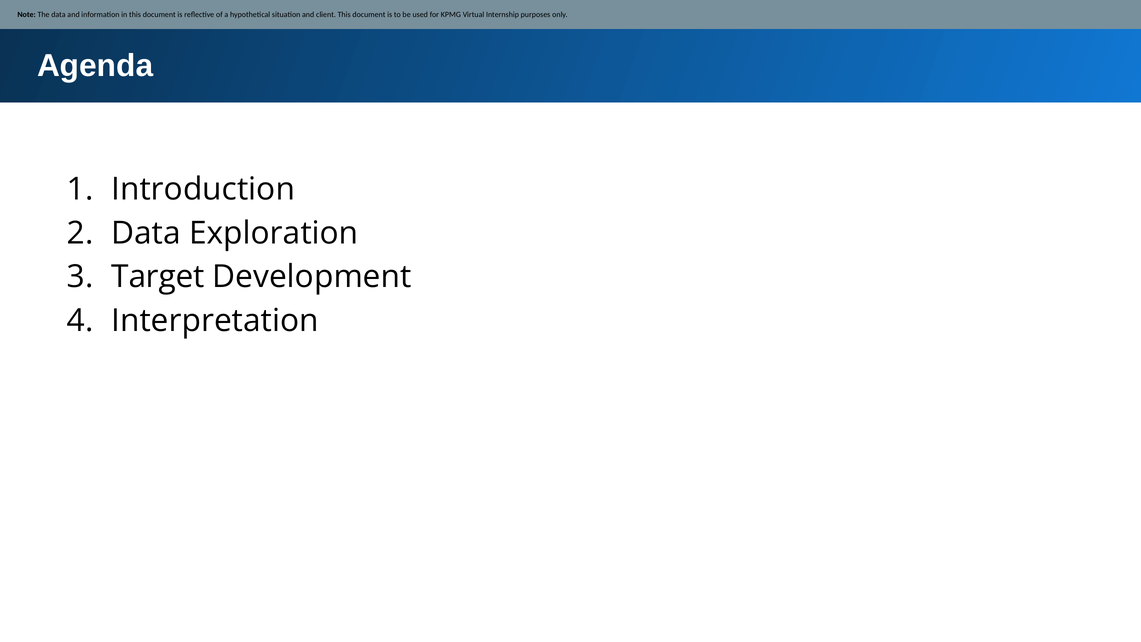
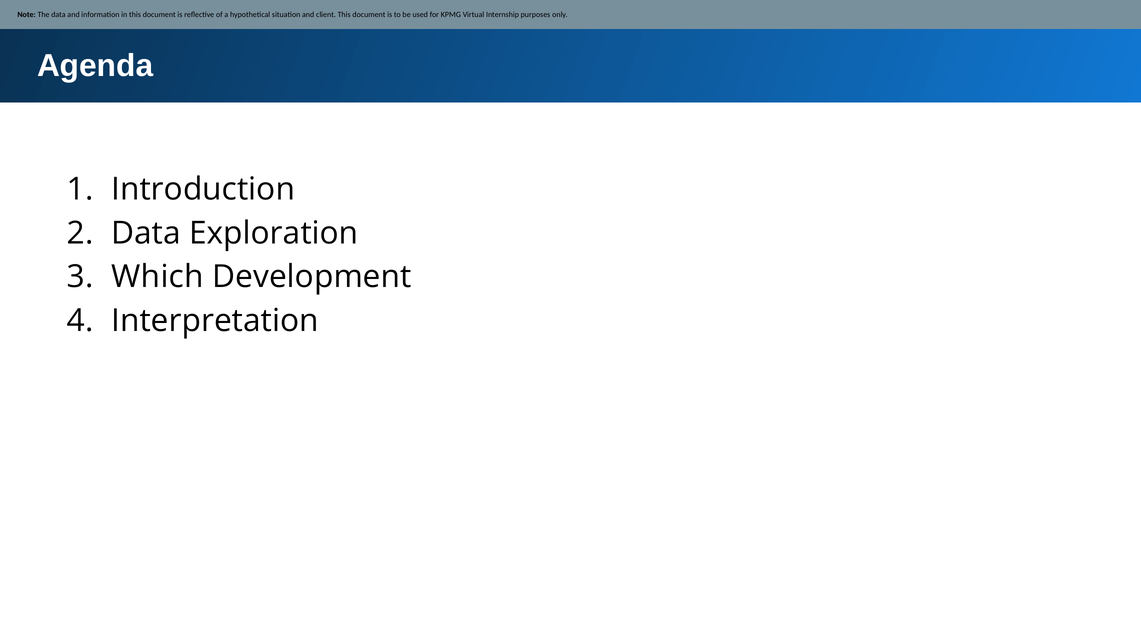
Target: Target -> Which (158, 277)
